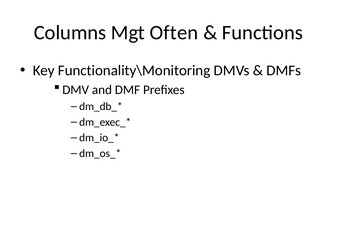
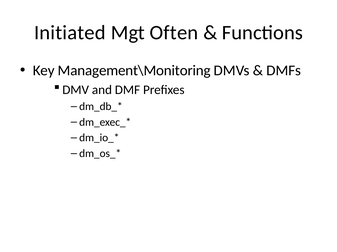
Columns: Columns -> Initiated (70, 33)
Functionality\Monitoring: Functionality\Monitoring -> Management\Monitoring (134, 71)
